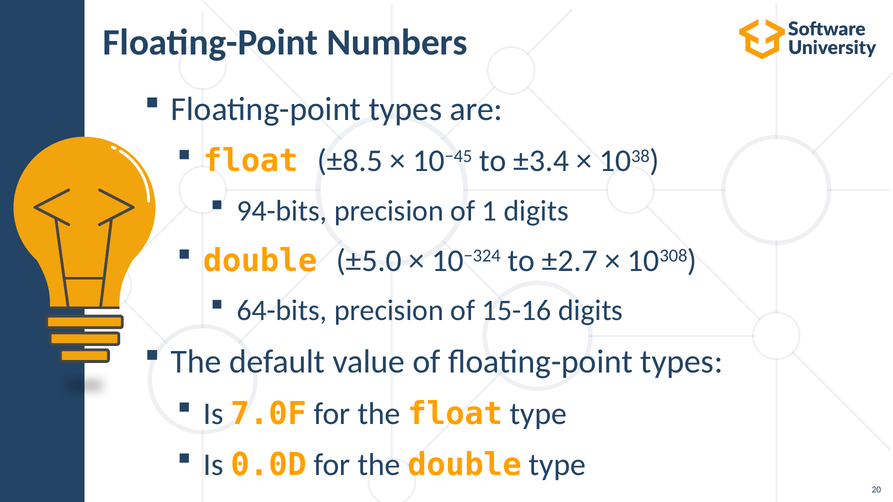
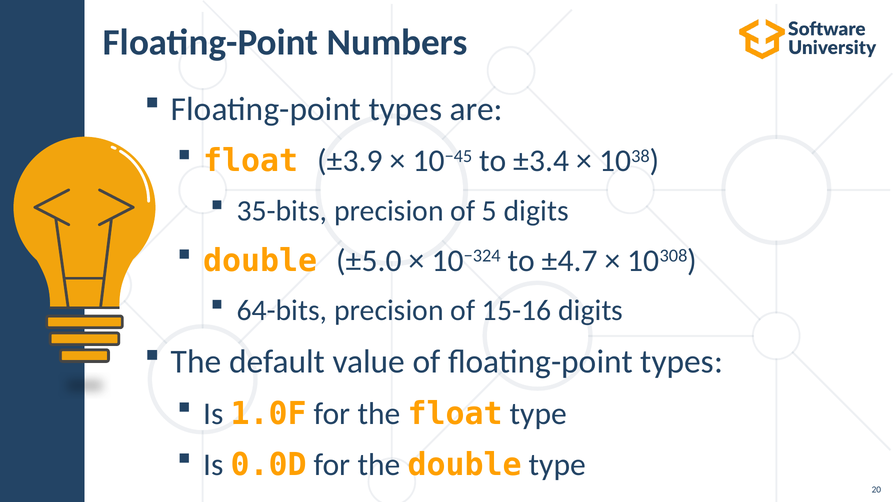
±8.5: ±8.5 -> ±3.9 (350, 161)
94-bits: 94-bits -> 35-bits (282, 211)
1: 1 -> 5 (490, 211)
±2.7: ±2.7 -> ±4.7 (570, 261)
7.0F: 7.0F -> 1.0F (269, 414)
